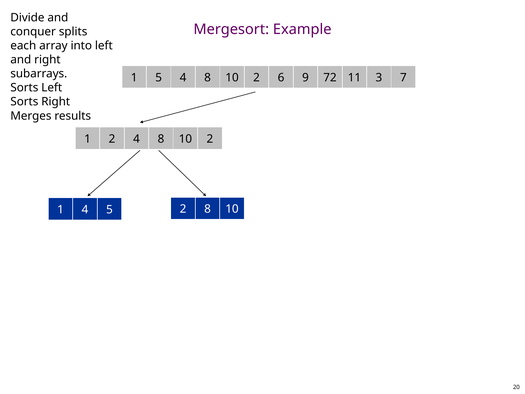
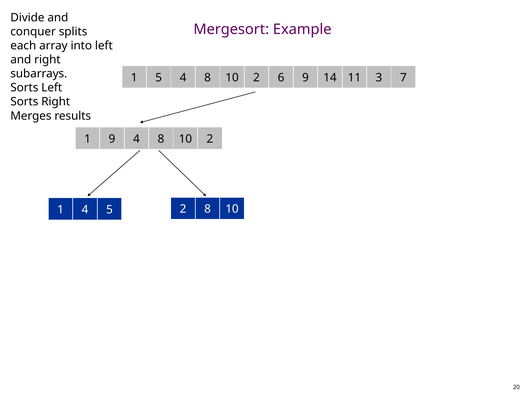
72: 72 -> 14 (330, 77)
1 2: 2 -> 9 (112, 139)
